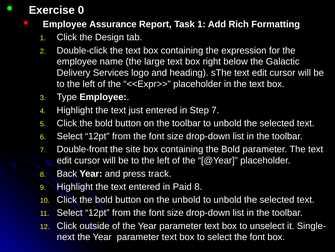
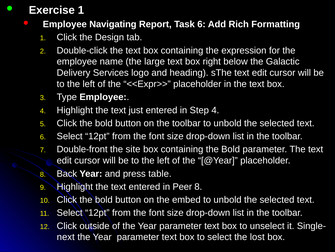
Exercise 0: 0 -> 1 (81, 10)
Assurance: Assurance -> Navigating (113, 24)
Task 1: 1 -> 6 (201, 24)
Step 7: 7 -> 4 (215, 110)
track: track -> table (160, 173)
Paid: Paid -> Peer (182, 186)
the unbold: unbold -> embed (186, 199)
select the font: font -> lost (257, 236)
